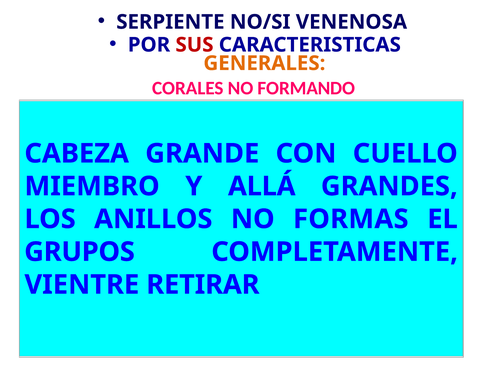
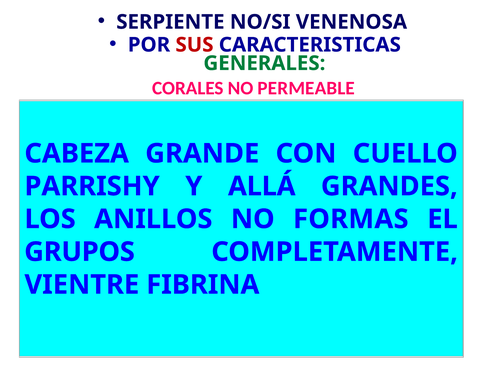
GENERALES colour: orange -> green (264, 63)
FORMANDO: FORMANDO -> PERMEABLE (306, 88)
MIEMBRO: MIEMBRO -> PARRISHY (92, 186)
RETIRAR: RETIRAR -> FIBRINA (203, 285)
